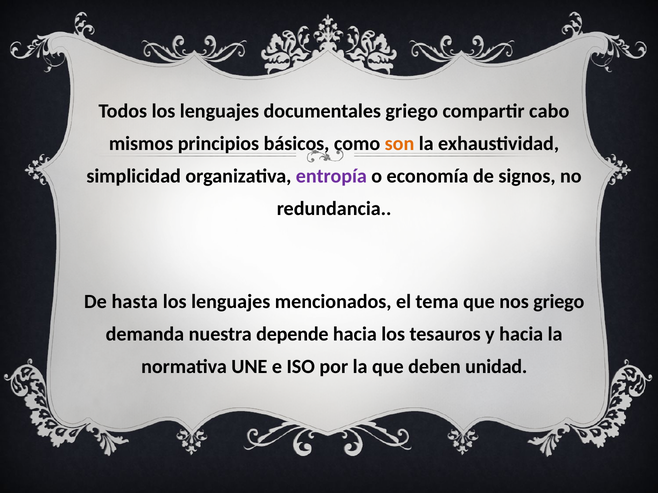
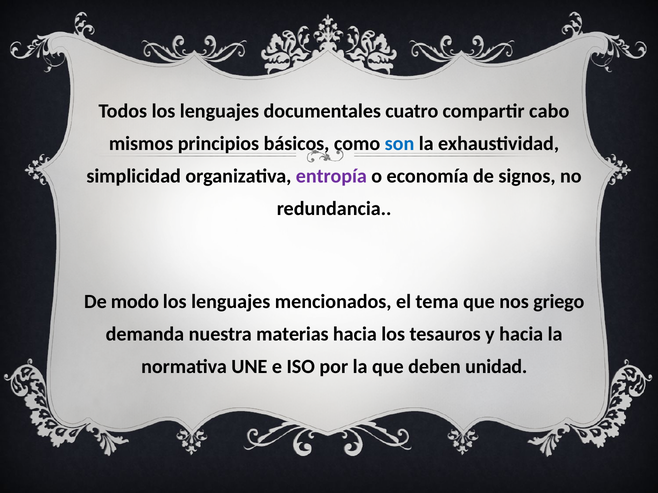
documentales griego: griego -> cuatro (412, 111)
son colour: orange -> blue (400, 144)
hasta: hasta -> modo (135, 302)
depende: depende -> materias (292, 335)
